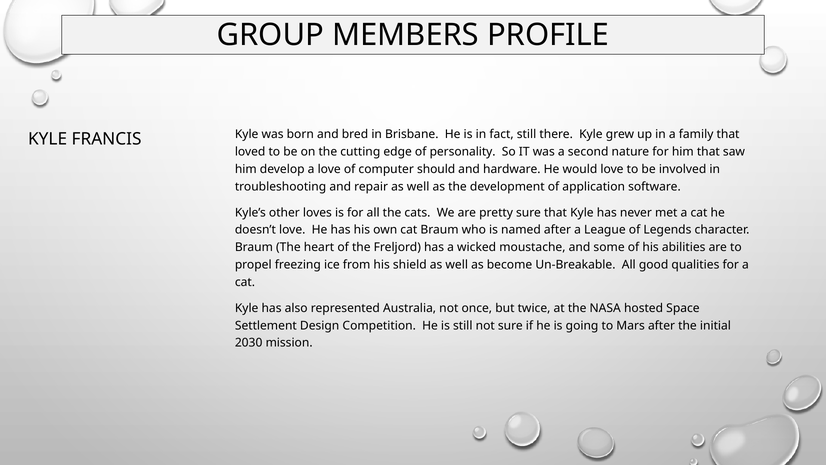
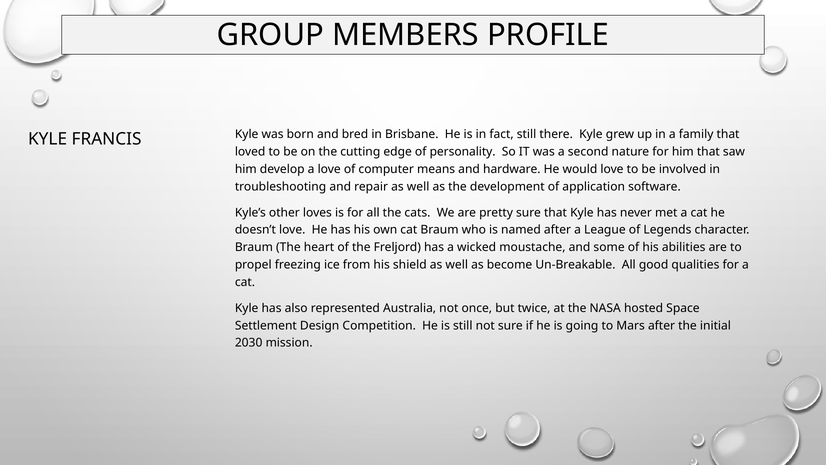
should: should -> means (436, 169)
